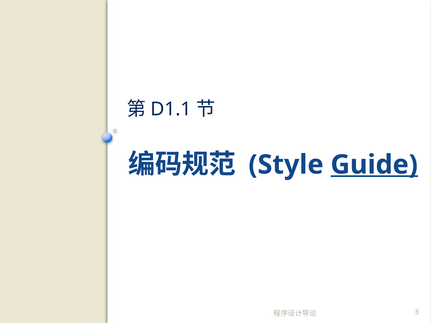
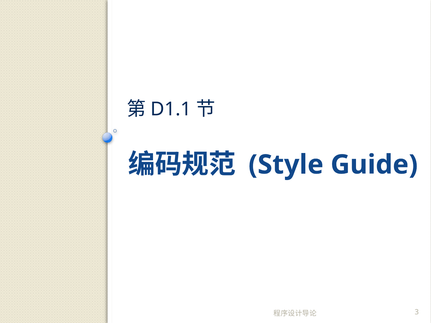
Guide underline: present -> none (374, 165)
